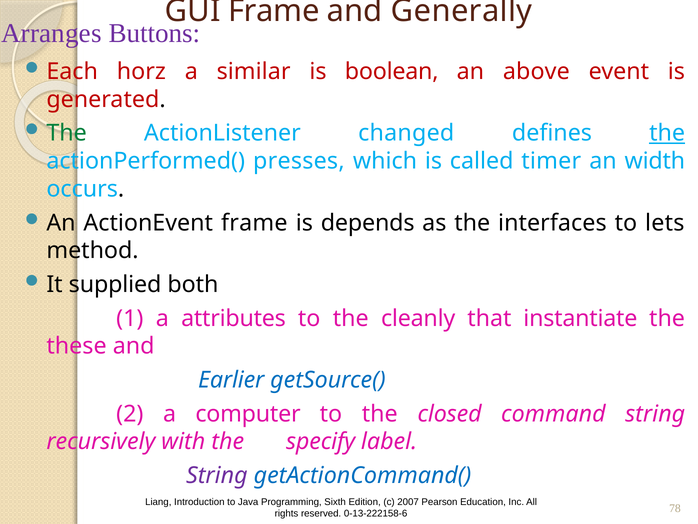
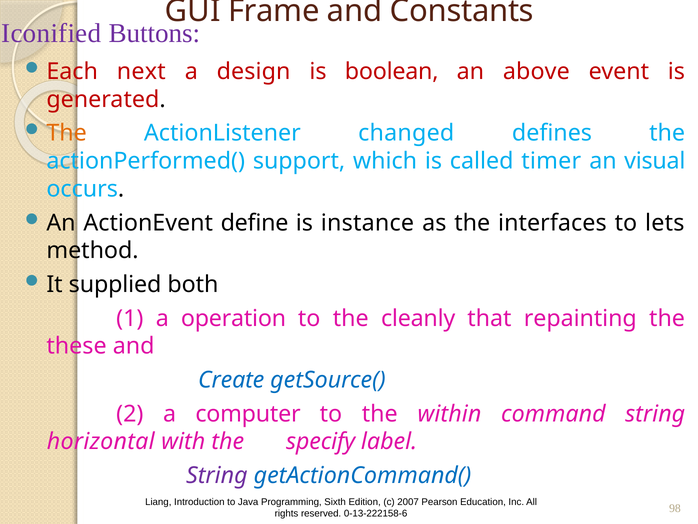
Generally: Generally -> Constants (462, 11)
Arranges: Arranges -> Iconified (51, 33)
horz: horz -> next (141, 71)
similar: similar -> design (254, 71)
The colour: green -> orange (67, 133)
the underline: present -> none (667, 133)
presses: presses -> support (299, 161)
width: width -> visual (655, 161)
ActionEvent frame: frame -> define (255, 223)
depends: depends -> instance (367, 223)
attributes: attributes -> operation (234, 318)
instantiate: instantiate -> repainting (580, 318)
Earlier: Earlier -> Create (231, 380)
closed: closed -> within (449, 413)
recursively: recursively -> horizontal (101, 441)
78: 78 -> 98 (675, 508)
